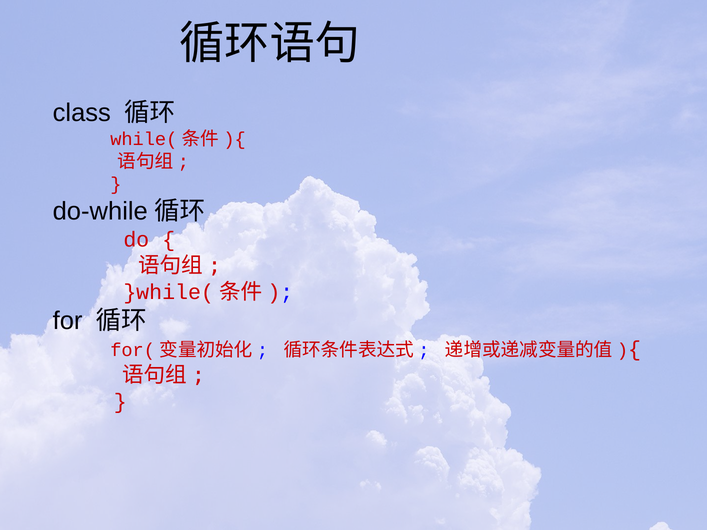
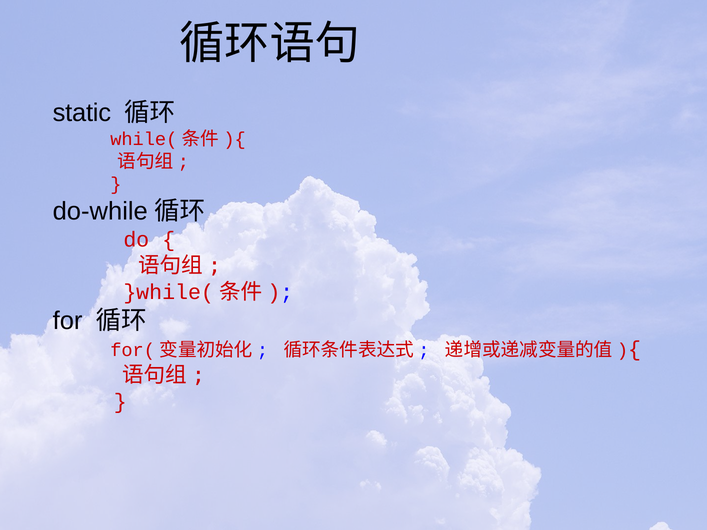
class: class -> static (82, 113)
